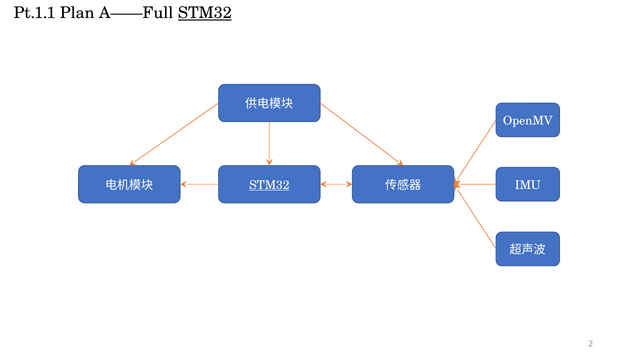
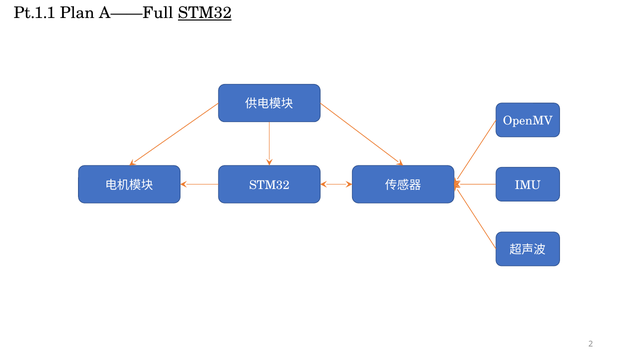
STM32 underline: present -> none (269, 185)
